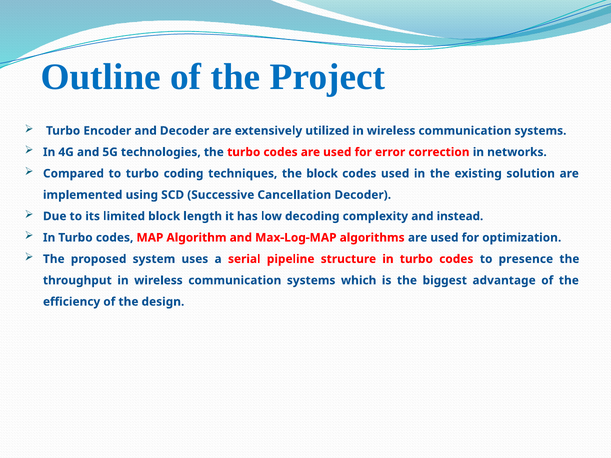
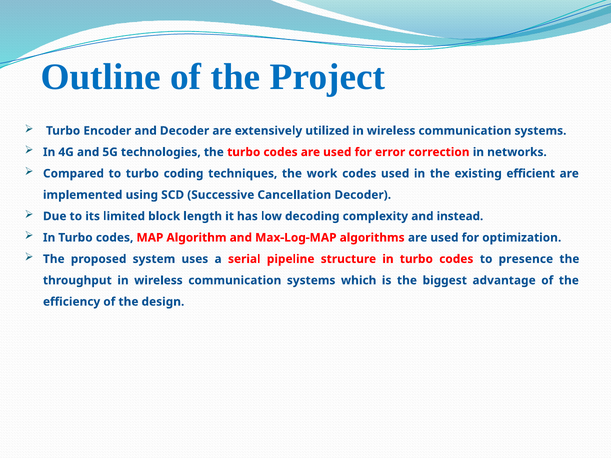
the block: block -> work (322, 174)
solution: solution -> efficient (531, 174)
